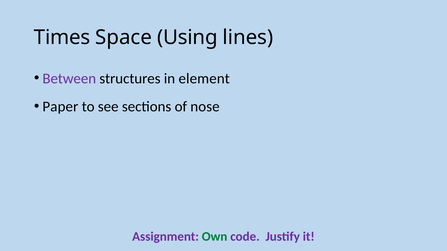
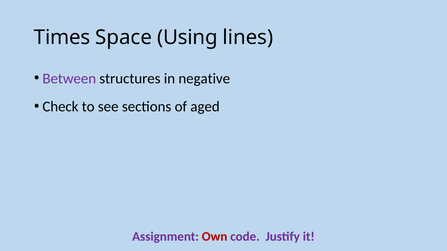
element: element -> negative (204, 79)
Paper: Paper -> Check (60, 107)
nose: nose -> aged (205, 107)
Own colour: green -> red (215, 237)
